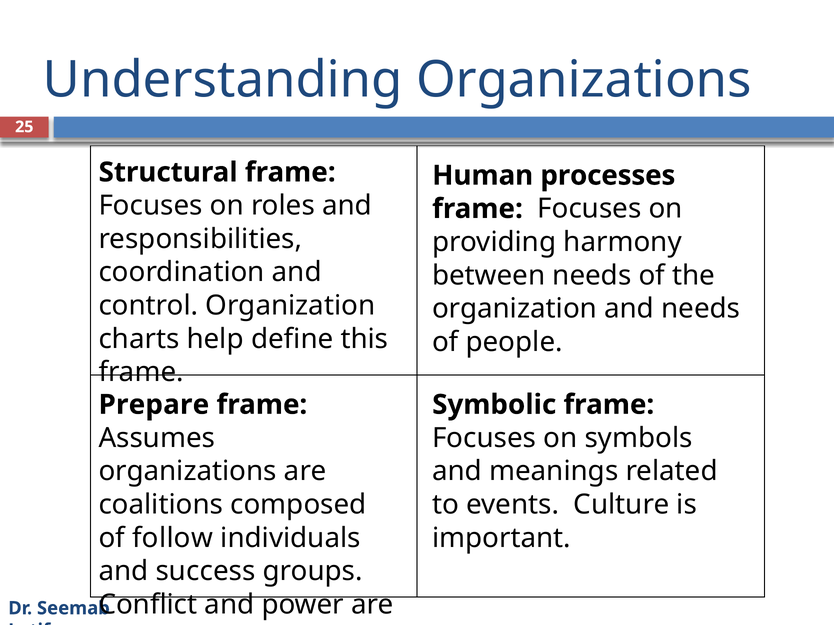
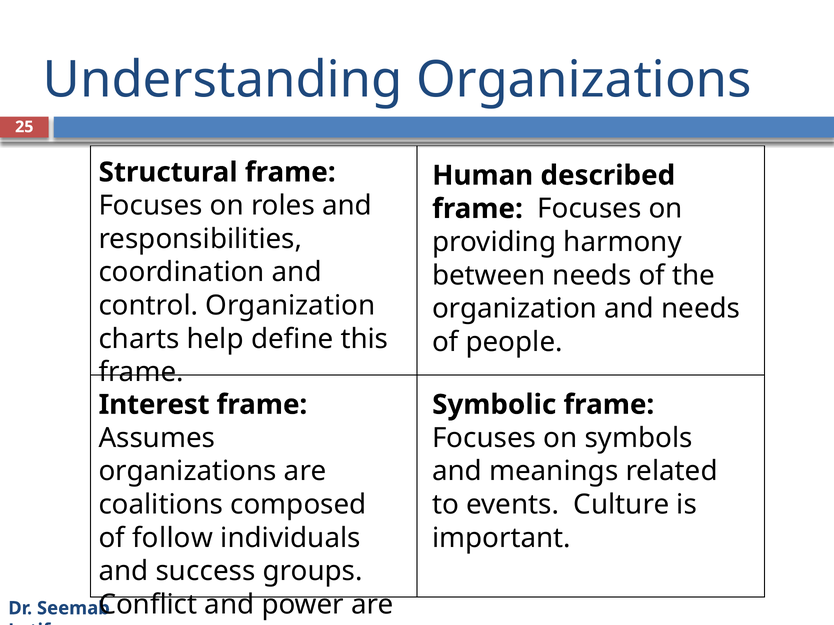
processes: processes -> described (608, 176)
Prepare: Prepare -> Interest (154, 405)
